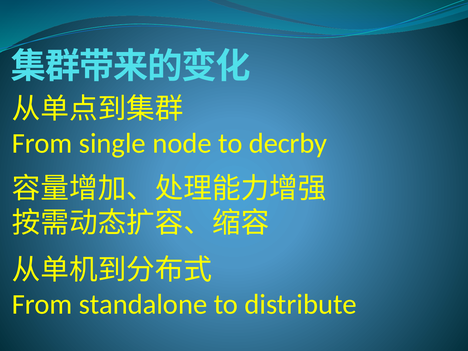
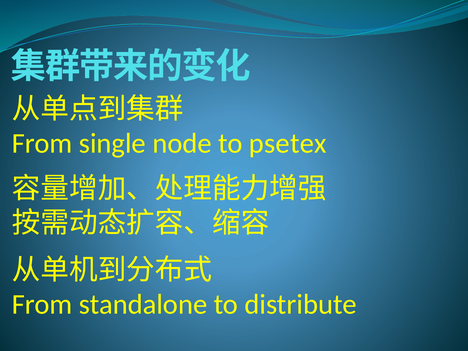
decrby: decrby -> psetex (288, 143)
